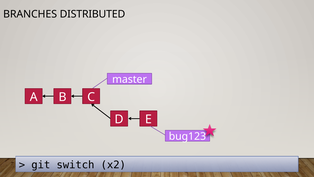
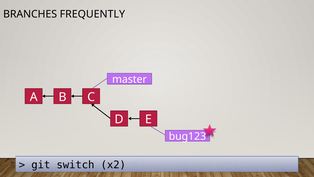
DISTRIBUTED: DISTRIBUTED -> FREQUENTLY (92, 14)
